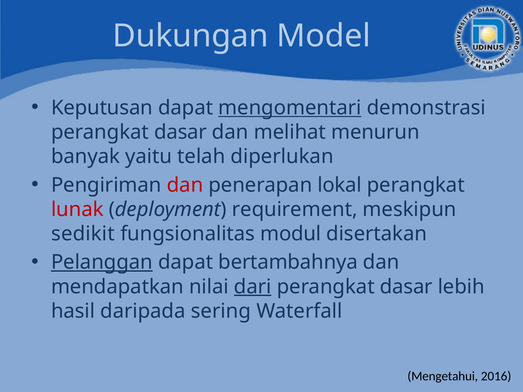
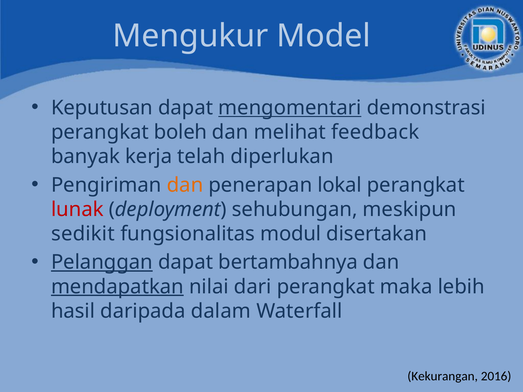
Dukungan: Dukungan -> Mengukur (191, 36)
dasar: dasar -> boleh (181, 132)
menurun: menurun -> feedback (375, 132)
yaitu: yaitu -> kerja (149, 157)
dan colour: red -> orange (185, 185)
requirement: requirement -> sehubungan (295, 210)
mendapatkan underline: none -> present (117, 287)
dari underline: present -> none (253, 287)
dasar: dasar -> maka (406, 287)
sering: sering -> dalam (221, 311)
Mengetahui: Mengetahui -> Kekurangan (443, 376)
